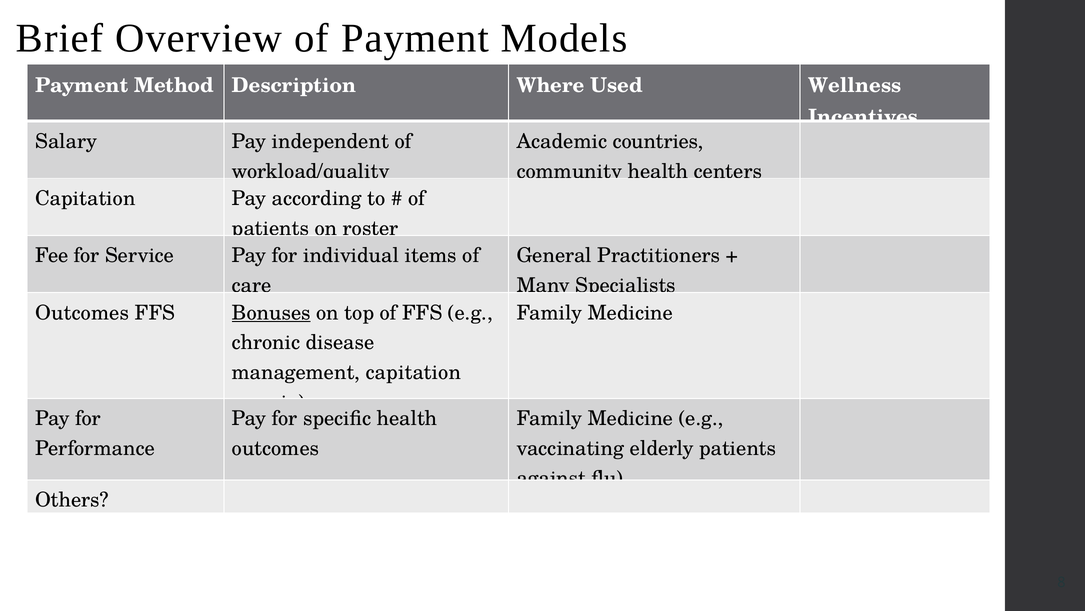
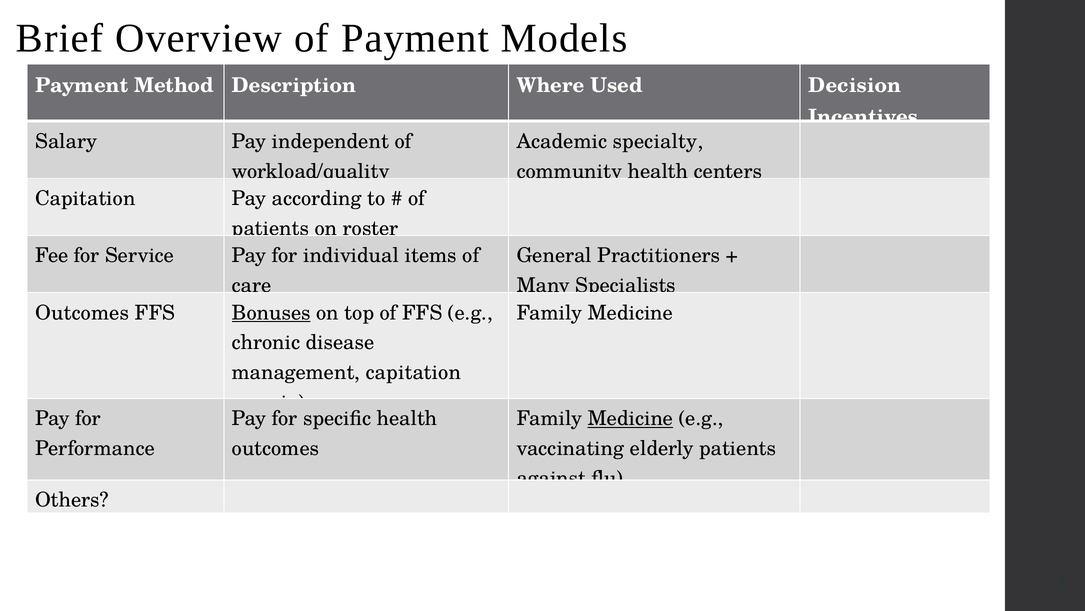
Wellness: Wellness -> Decision (855, 85)
countries: countries -> specialty (658, 141)
Medicine underline: none -> present (630, 418)
